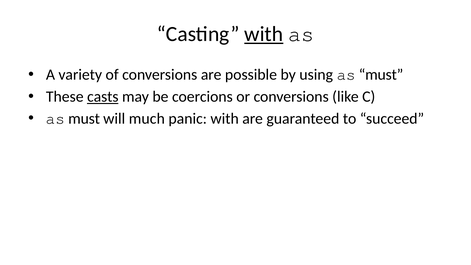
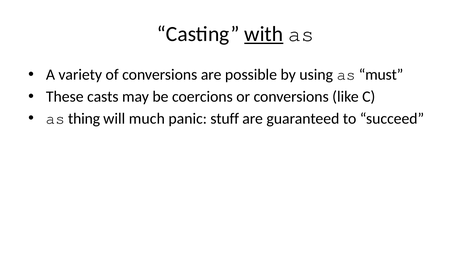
casts underline: present -> none (103, 97)
must: must -> thing (84, 119)
panic with: with -> stuff (225, 119)
